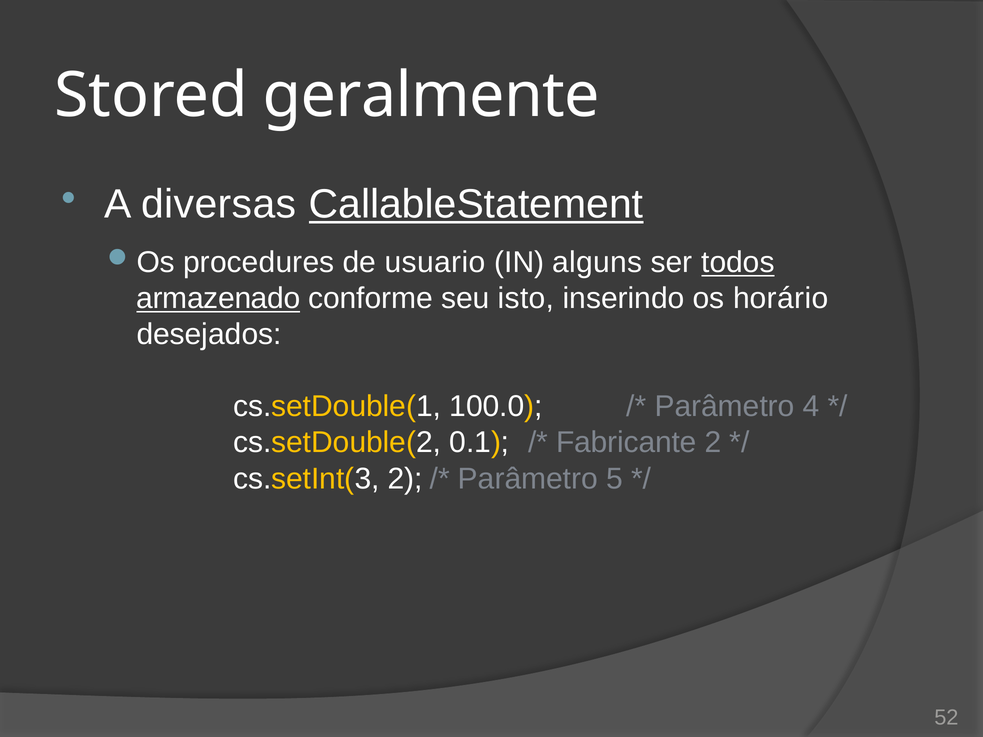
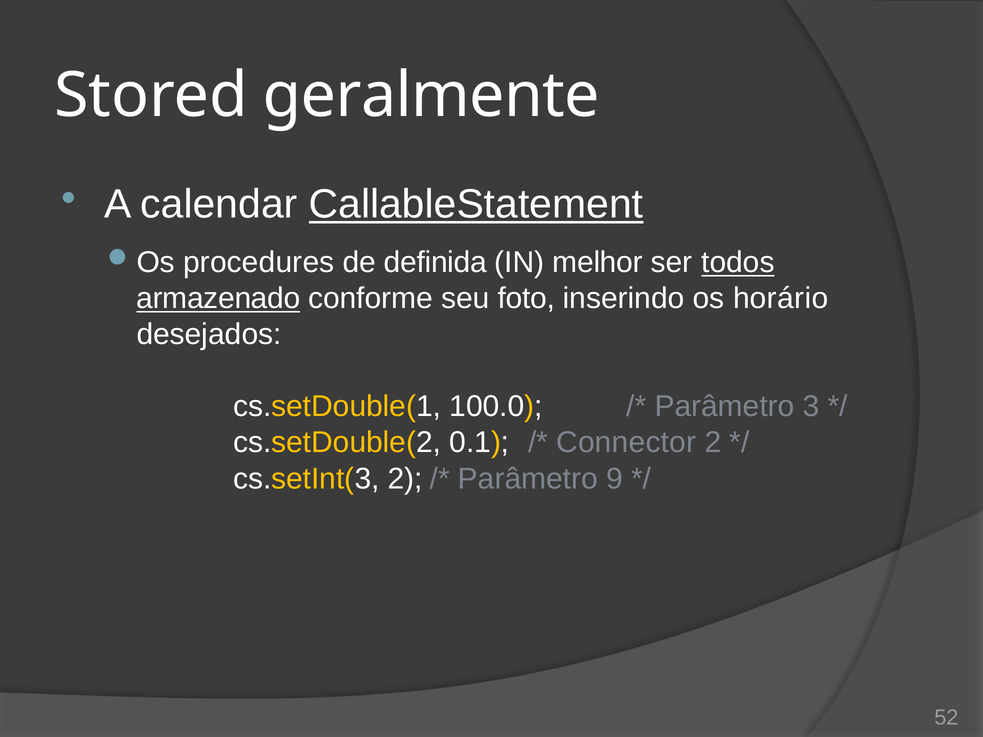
diversas: diversas -> calendar (219, 204)
usuario: usuario -> definida (435, 263)
alguns: alguns -> melhor (598, 263)
isto: isto -> foto (526, 299)
4: 4 -> 3 (811, 407)
Fabricante: Fabricante -> Connector (626, 443)
5: 5 -> 9 (615, 479)
